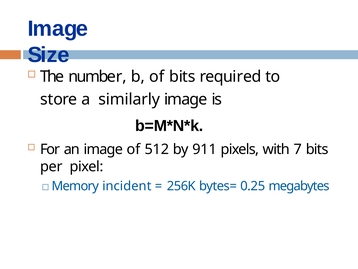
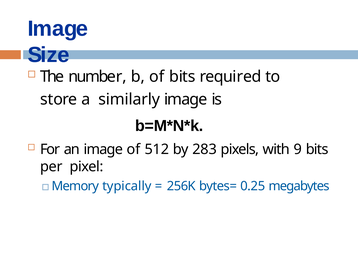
911: 911 -> 283 (205, 149)
7: 7 -> 9 (298, 149)
incident: incident -> typically (127, 186)
